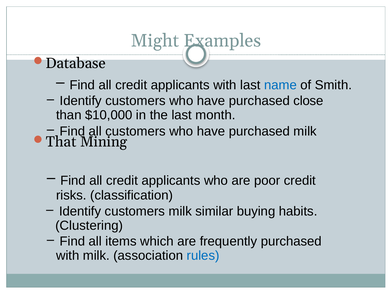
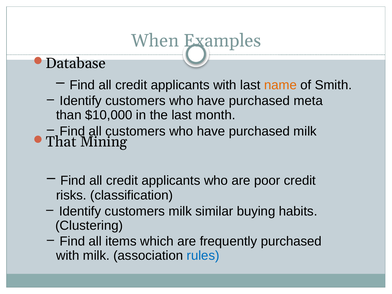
Might: Might -> When (155, 41)
name colour: blue -> orange (280, 85)
close: close -> meta (308, 101)
